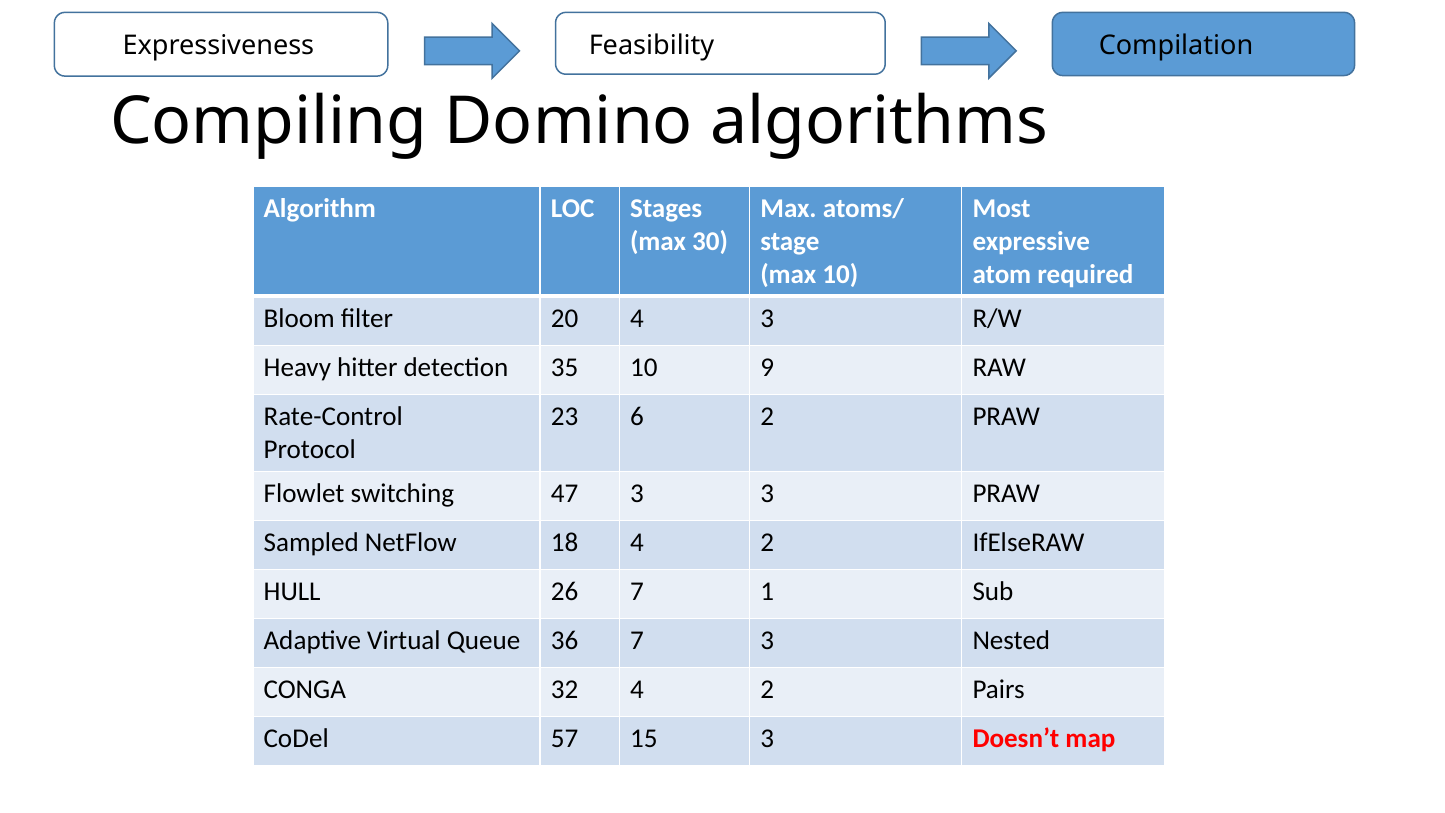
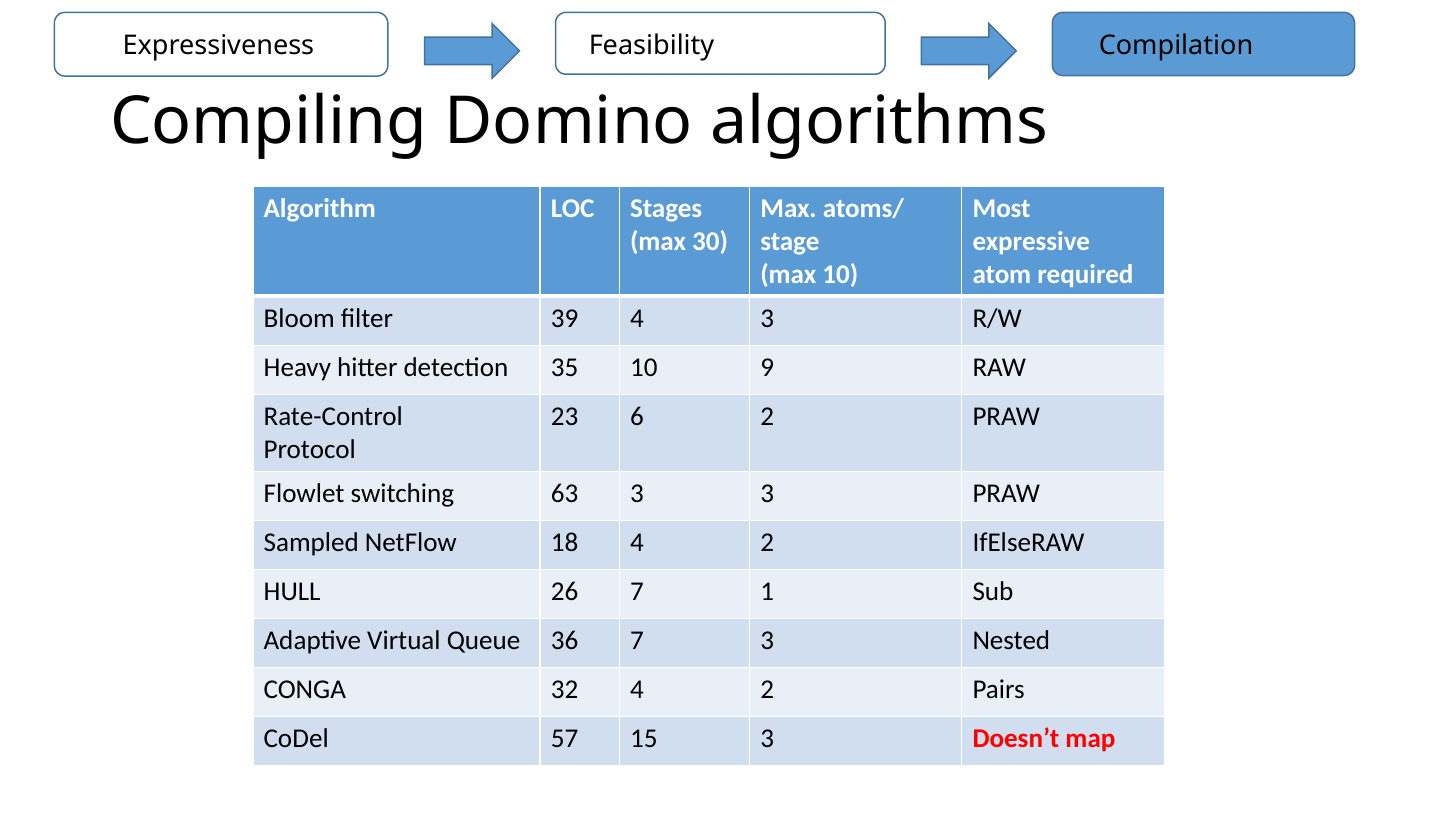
20: 20 -> 39 (565, 318)
47: 47 -> 63 (565, 493)
